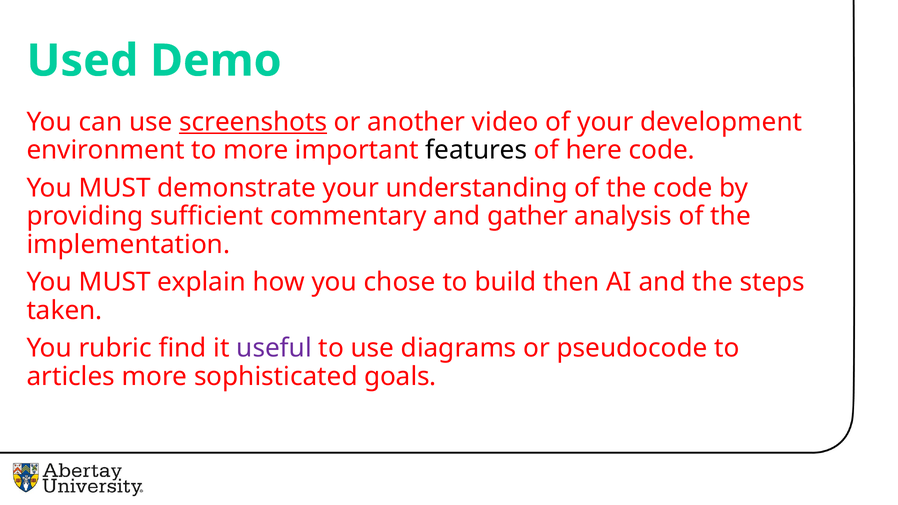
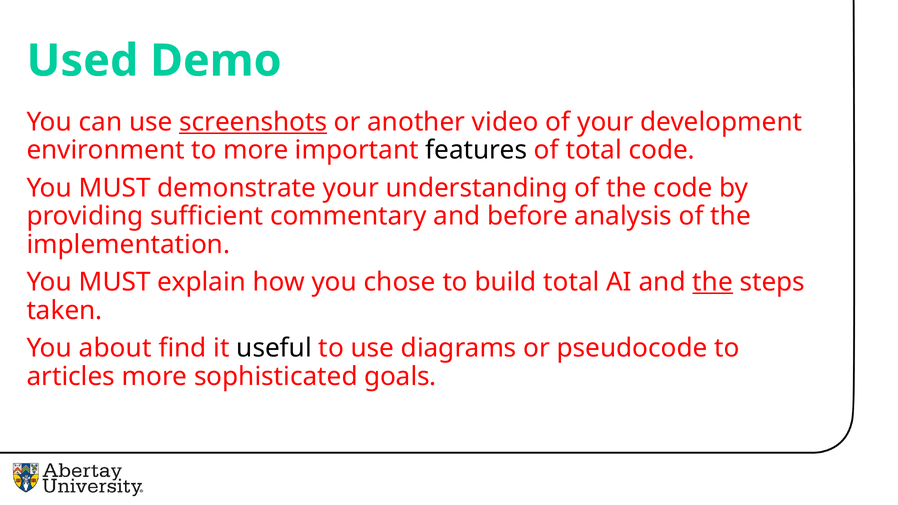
of here: here -> total (594, 150)
gather: gather -> before (528, 216)
build then: then -> total (571, 282)
the underline: none -> present (713, 282)
rubric: rubric -> about (115, 348)
useful colour: purple -> black (274, 348)
